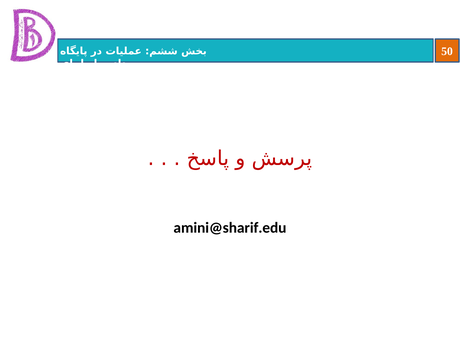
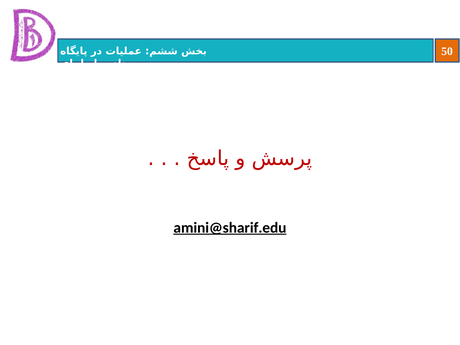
amini@sharif.edu underline: none -> present (230, 228)
